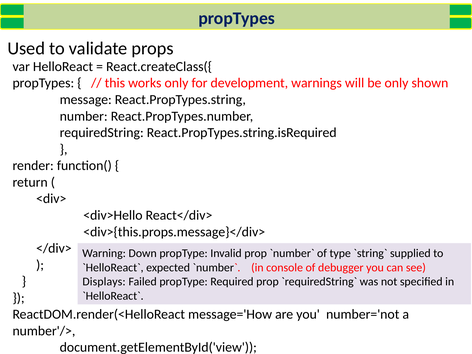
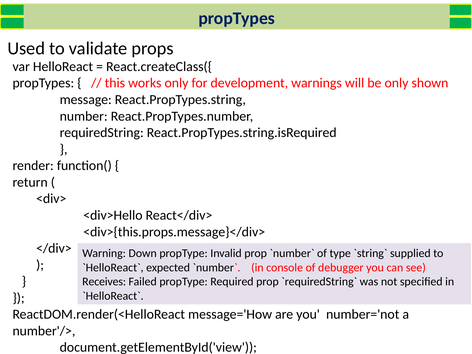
Displays: Displays -> Receives (104, 282)
